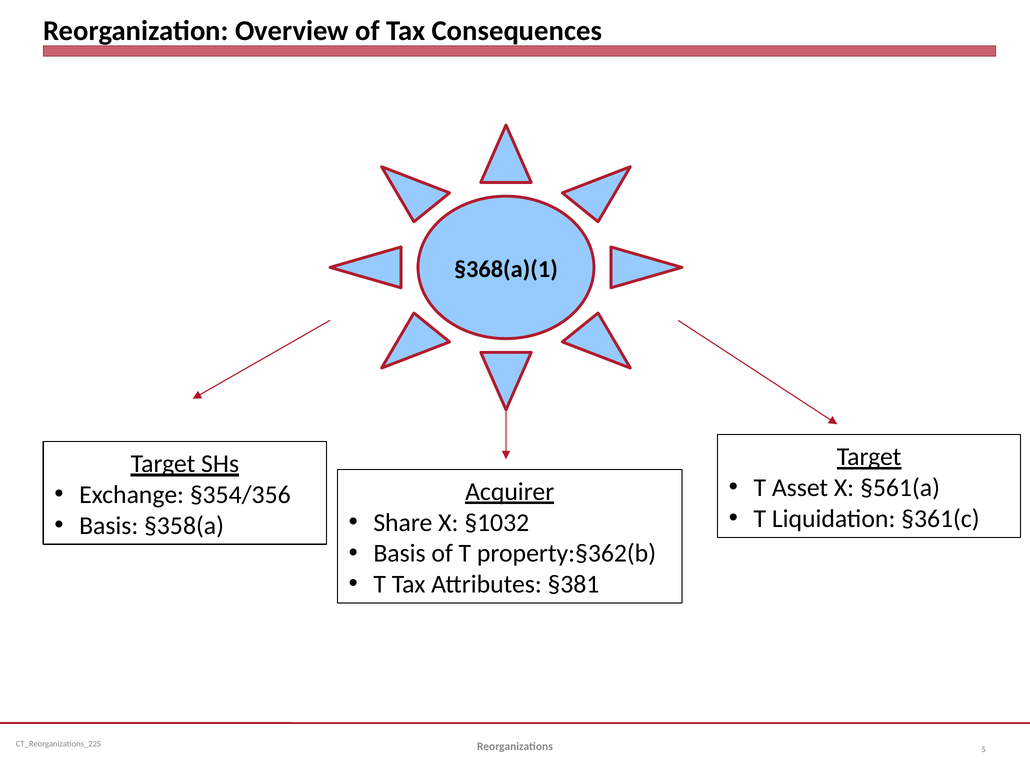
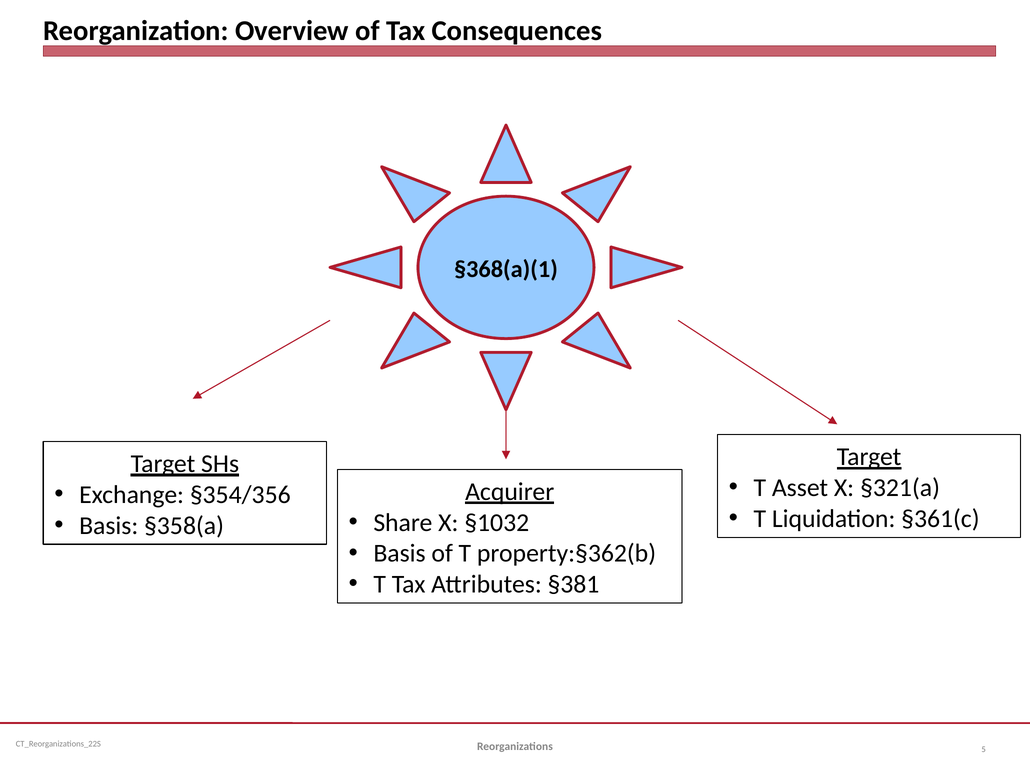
§561(a: §561(a -> §321(a (900, 488)
